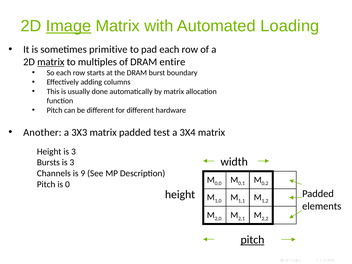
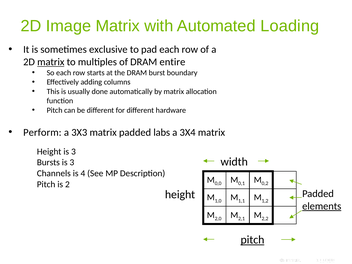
Image underline: present -> none (69, 26)
primitive: primitive -> exclusive (108, 49)
Another: Another -> Perform (42, 132)
test: test -> labs (162, 132)
9: 9 -> 4 (83, 173)
0: 0 -> 2 (67, 184)
elements underline: none -> present (322, 206)
